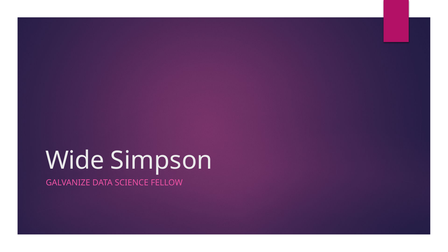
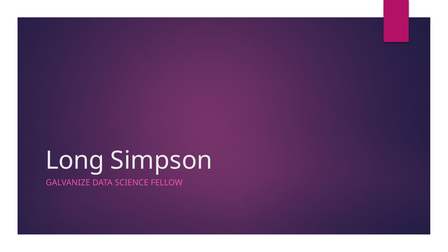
Wide: Wide -> Long (75, 161)
